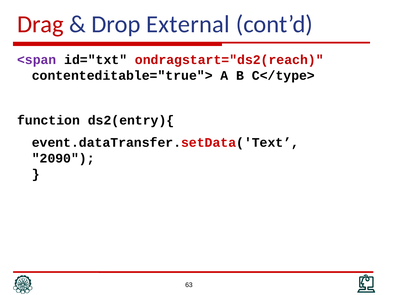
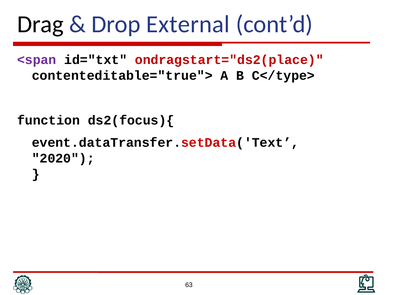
Drag colour: red -> black (40, 24)
ondragstart="ds2(reach: ondragstart="ds2(reach -> ondragstart="ds2(place (229, 60)
ds2(entry){: ds2(entry){ -> ds2(focus){ (131, 120)
2090: 2090 -> 2020 (63, 158)
